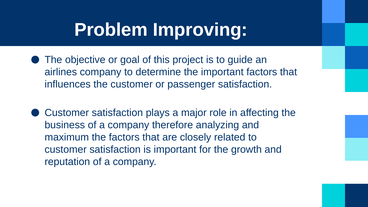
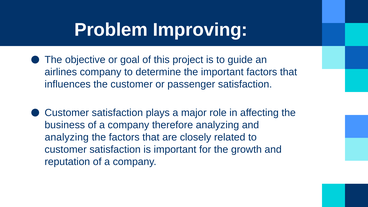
maximum: maximum -> analyzing (67, 137)
